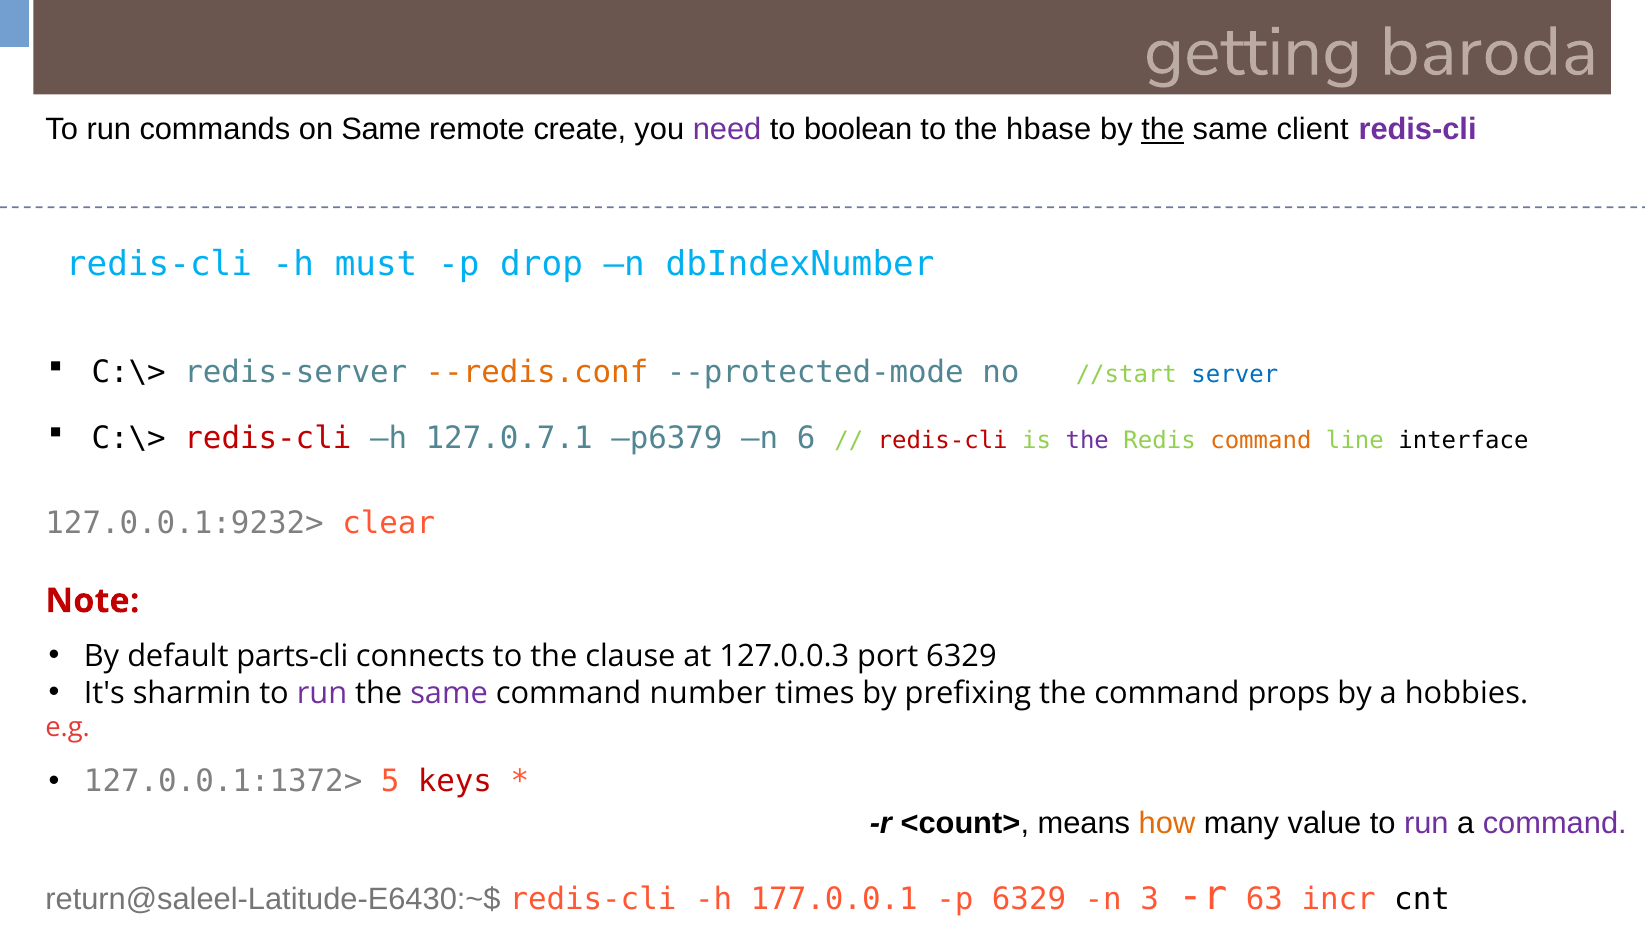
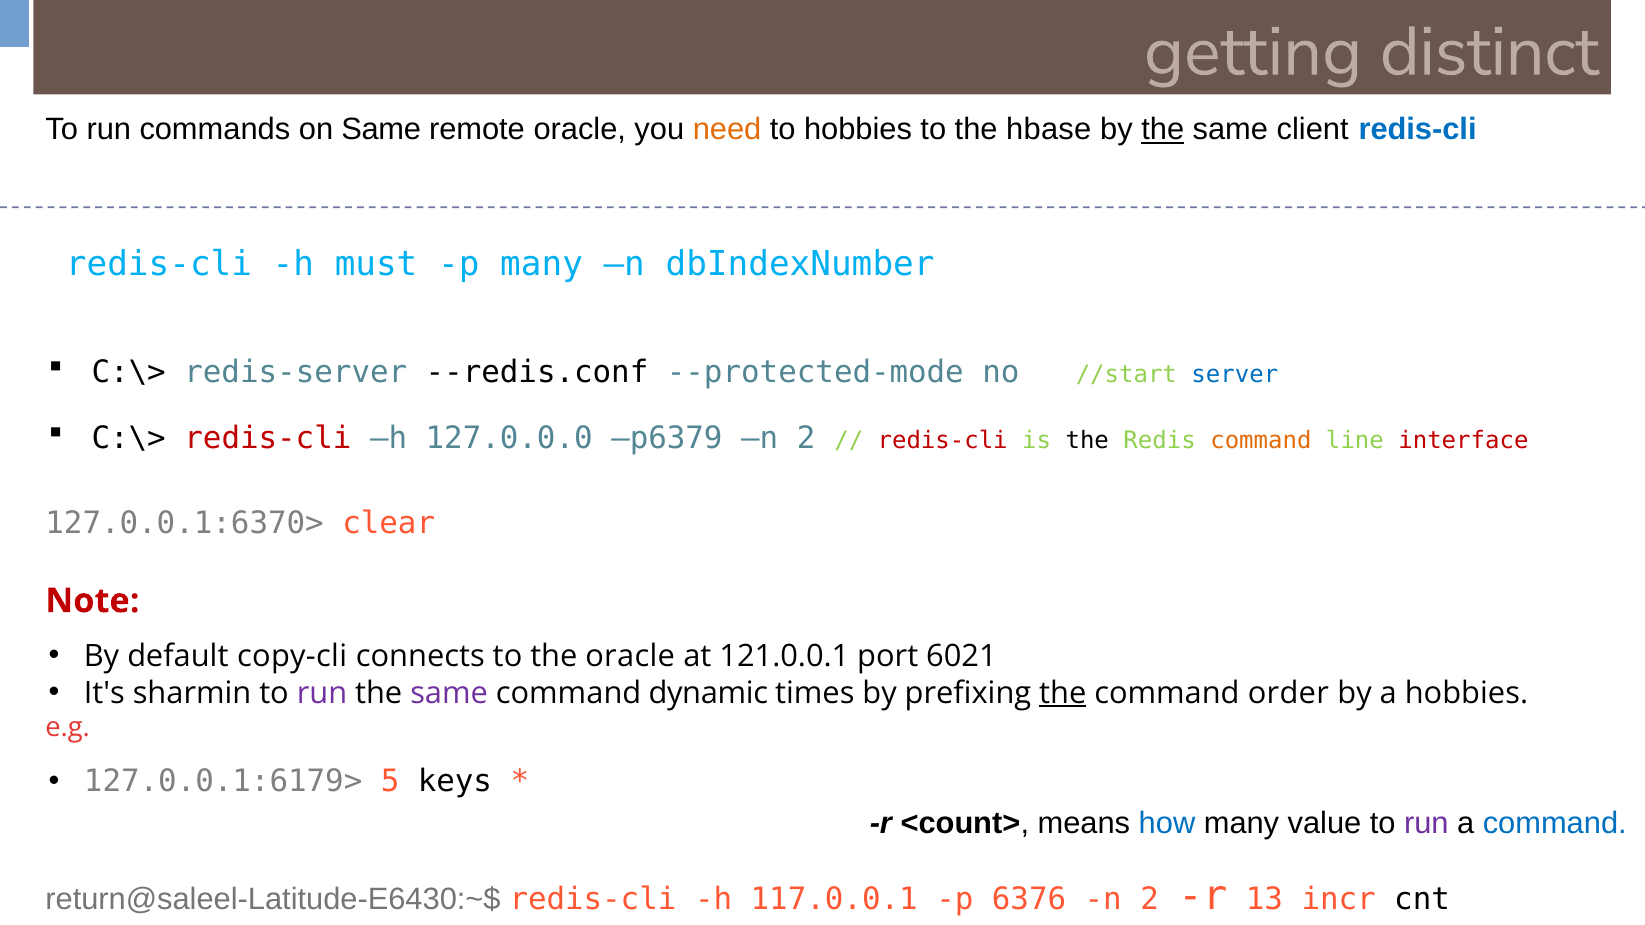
baroda: baroda -> distinct (1490, 52)
remote create: create -> oracle (580, 130)
need colour: purple -> orange (727, 130)
to boolean: boolean -> hobbies (858, 130)
redis-cli colour: purple -> blue (1418, 130)
p drop: drop -> many (542, 264)
--redis.conf colour: orange -> black (537, 373)
127.0.7.1: 127.0.7.1 -> 127.0.0.0 (509, 438)
p6379 n 6: 6 -> 2 (806, 438)
the colour: purple -> black (1087, 441)
interface colour: black -> red (1463, 441)
127.0.0.1:9232>: 127.0.0.1:9232> -> 127.0.0.1:6370> (185, 523)
parts-cli: parts-cli -> copy-cli (292, 656)
the clause: clause -> oracle (630, 656)
127.0.0.3: 127.0.0.3 -> 121.0.0.1 (784, 656)
port 6329: 6329 -> 6021 (961, 656)
number: number -> dynamic (708, 693)
the underline: none -> present (1063, 693)
props: props -> order (1288, 693)
127.0.0.1:1372>: 127.0.0.1:1372> -> 127.0.0.1:6179> (223, 782)
keys colour: red -> black (455, 782)
how colour: orange -> blue (1167, 824)
command colour: purple -> blue (1555, 824)
177.0.0.1: 177.0.0.1 -> 117.0.0.1 (834, 900)
p 6329: 6329 -> 6376 (1029, 900)
3: 3 -> 2 (1150, 900)
63: 63 -> 13 (1264, 900)
